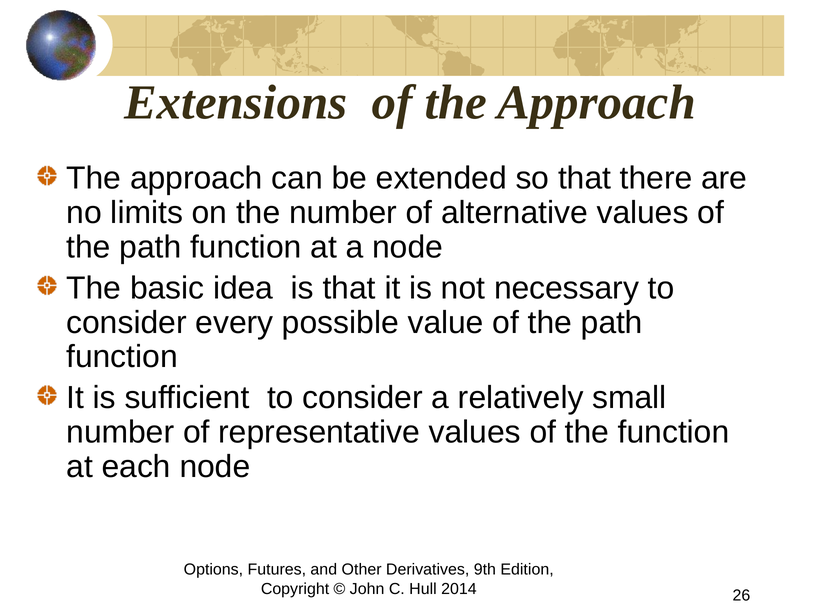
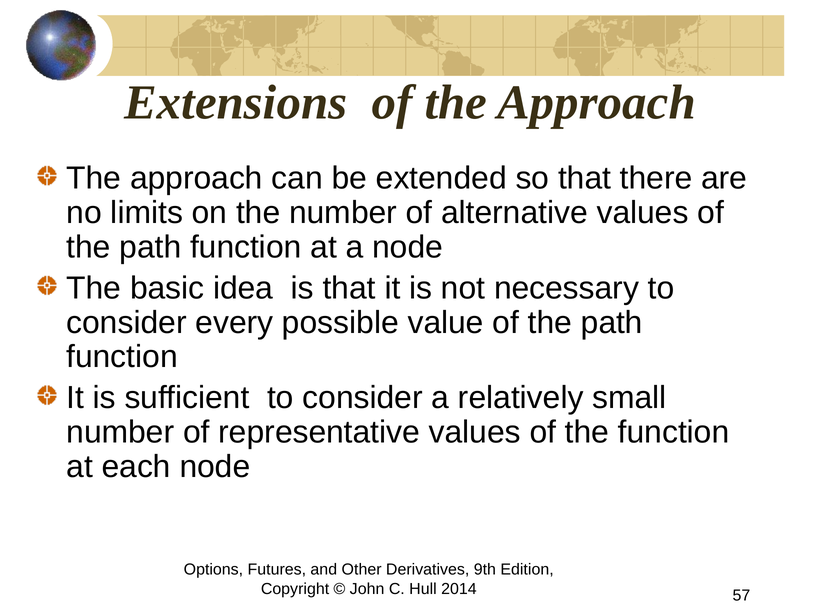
26: 26 -> 57 (741, 596)
